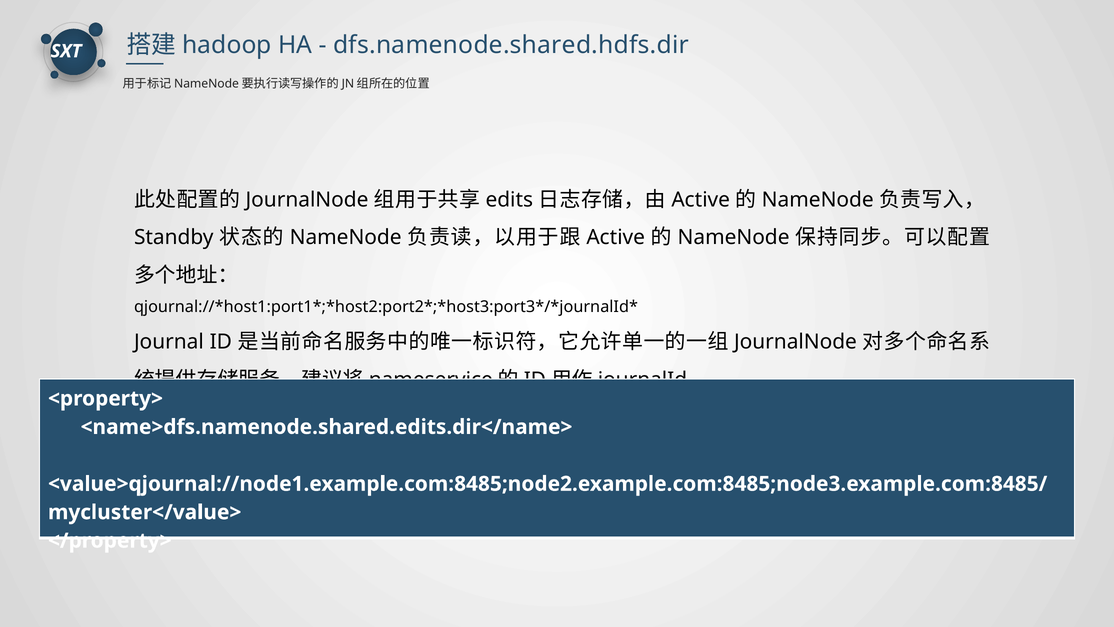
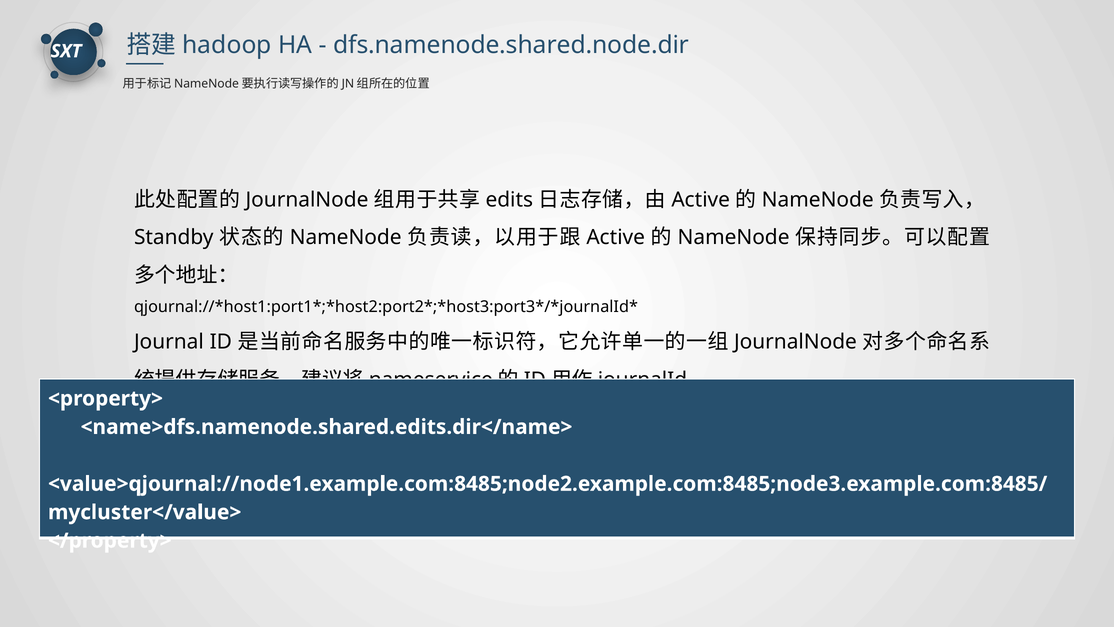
dfs.namenode.shared.hdfs.dir: dfs.namenode.shared.hdfs.dir -> dfs.namenode.shared.node.dir (511, 45)
